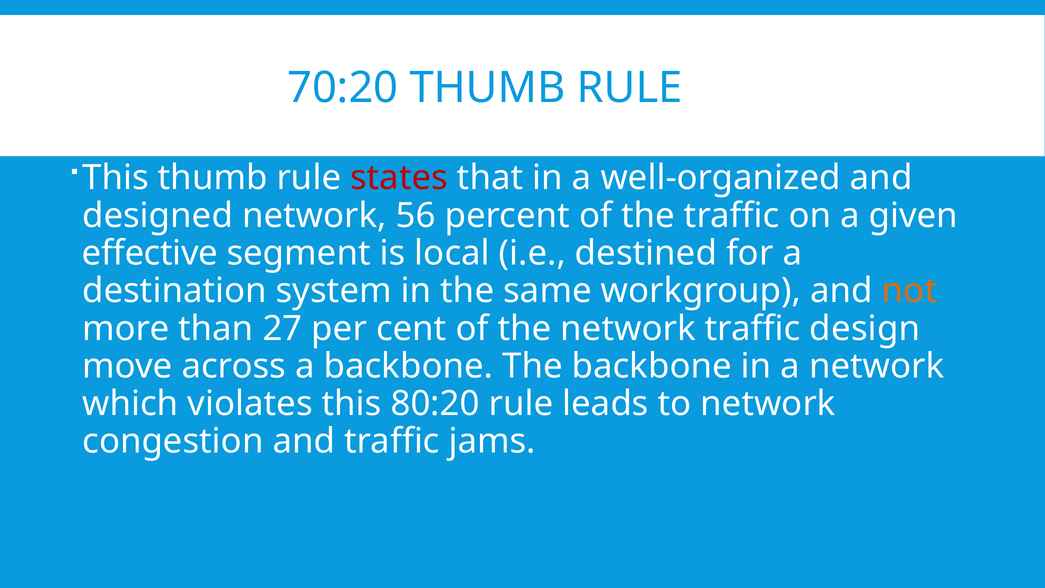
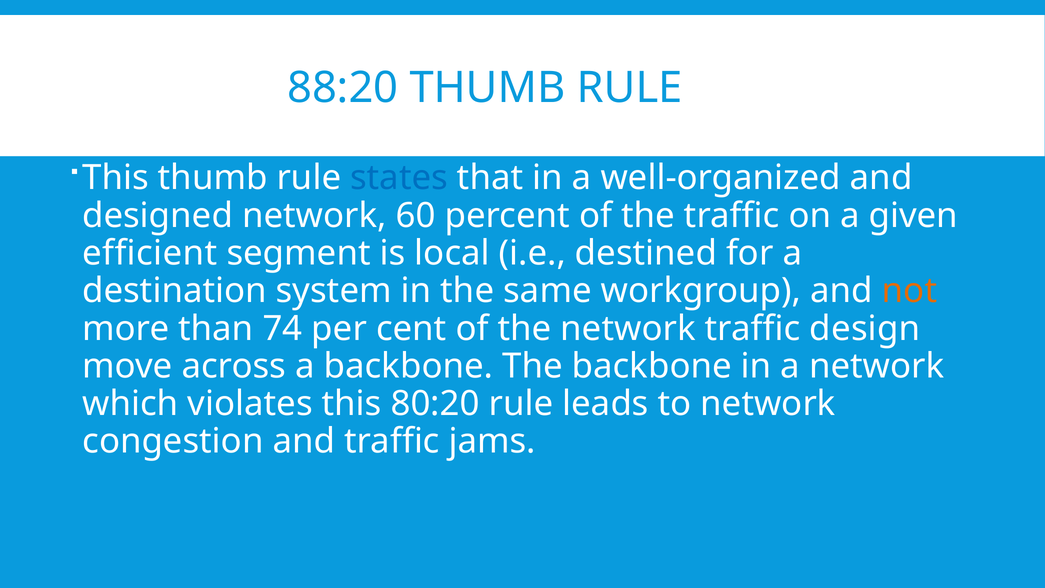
70:20: 70:20 -> 88:20 (343, 88)
states colour: red -> blue (399, 178)
56: 56 -> 60 (416, 215)
effective: effective -> efficient (150, 253)
27: 27 -> 74 (282, 328)
